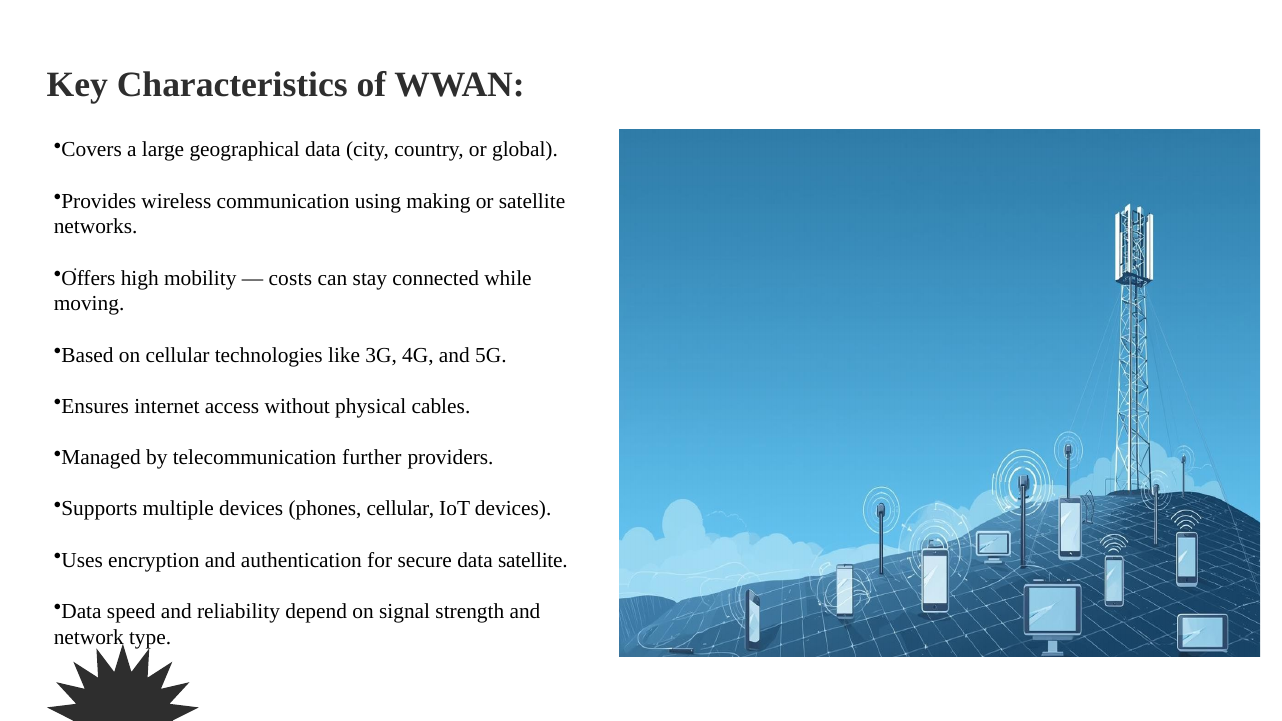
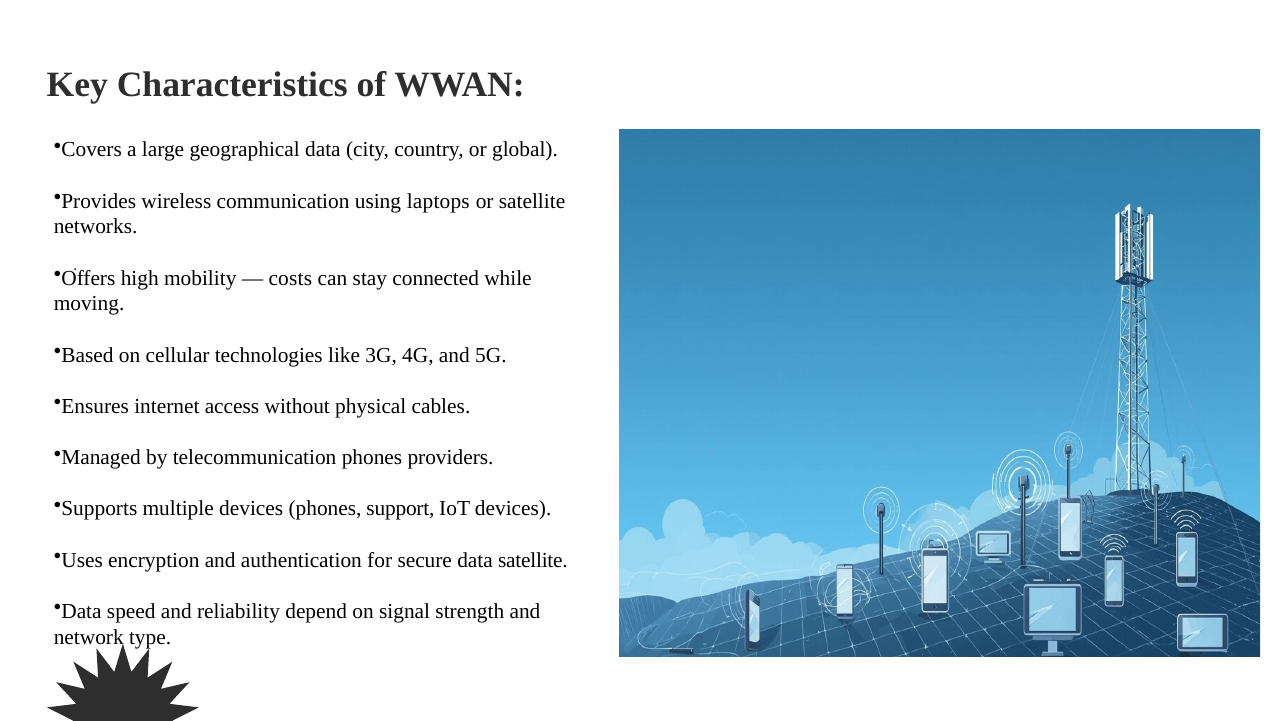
making: making -> laptops (438, 201)
telecommunication further: further -> phones (372, 458)
phones cellular: cellular -> support (400, 509)
